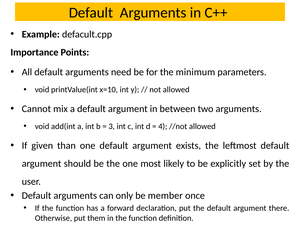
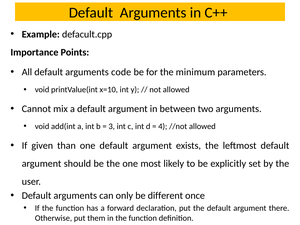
need: need -> code (121, 72)
member: member -> different (165, 196)
